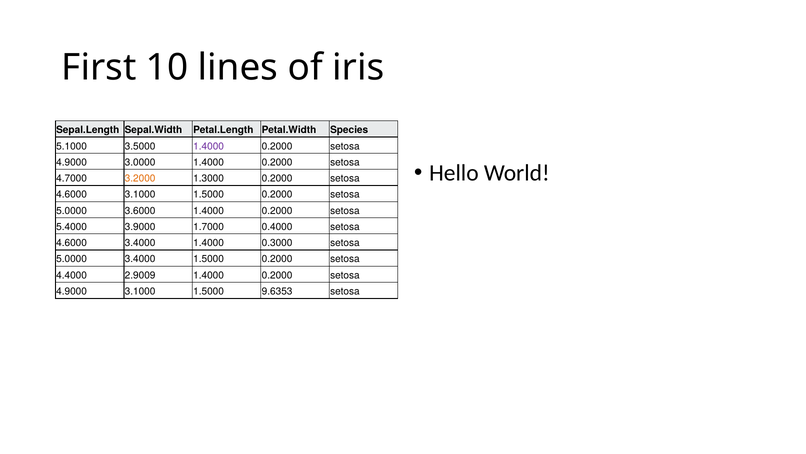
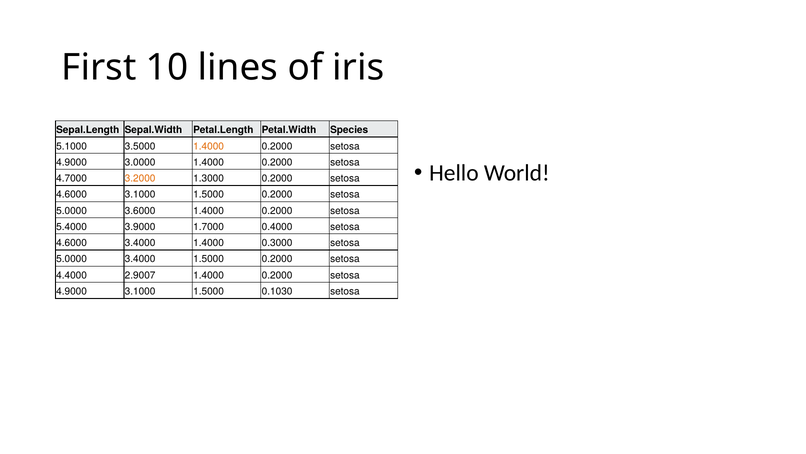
1.4000 colour: purple -> orange (209, 146)
2.9009: 2.9009 -> 2.9007 (140, 275)
9.6353: 9.6353 -> 0.1030 (277, 291)
